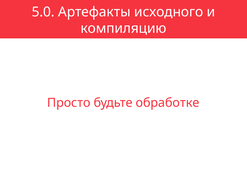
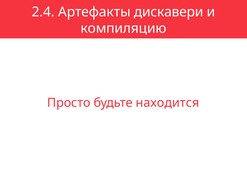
5.0: 5.0 -> 2.4 (43, 12)
исходного: исходного -> дискавери (169, 12)
обработке: обработке -> находится (167, 102)
